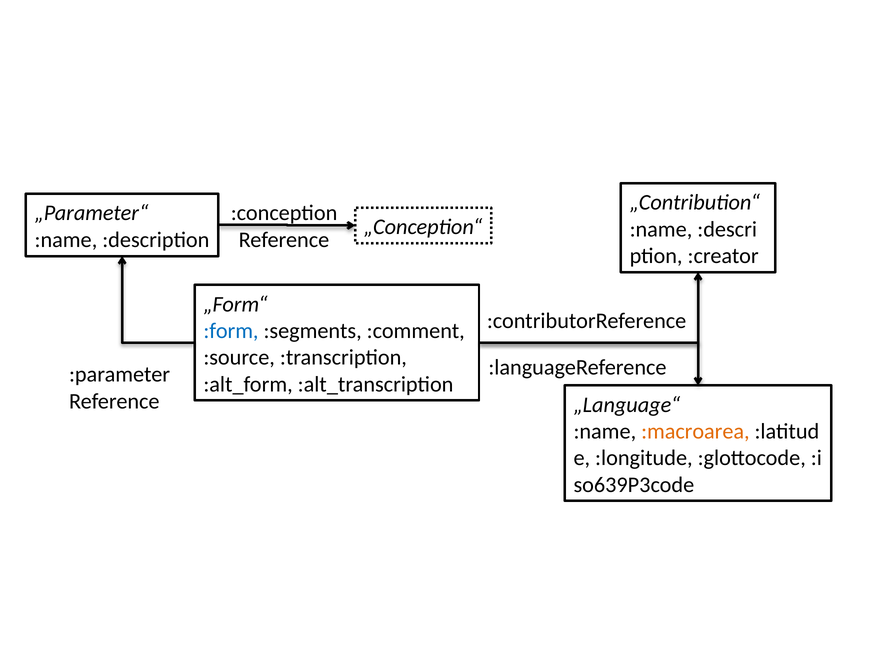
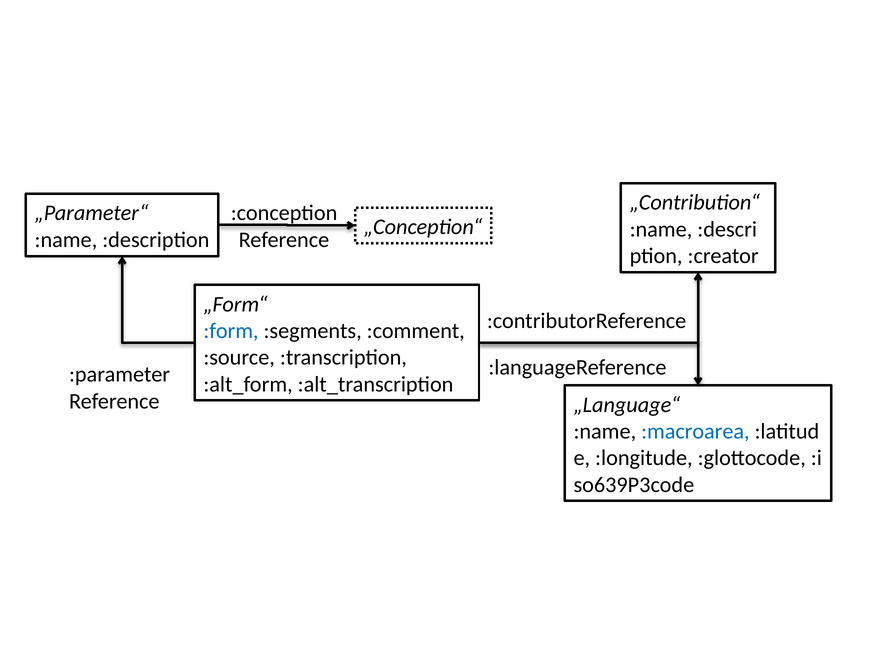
:macroarea colour: orange -> blue (695, 432)
